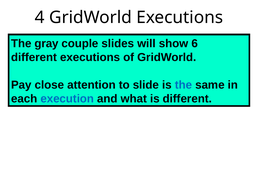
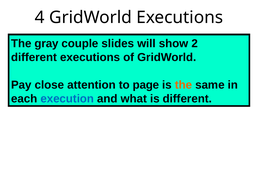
6: 6 -> 2 (195, 43)
slide: slide -> page (146, 85)
the colour: blue -> orange (183, 85)
